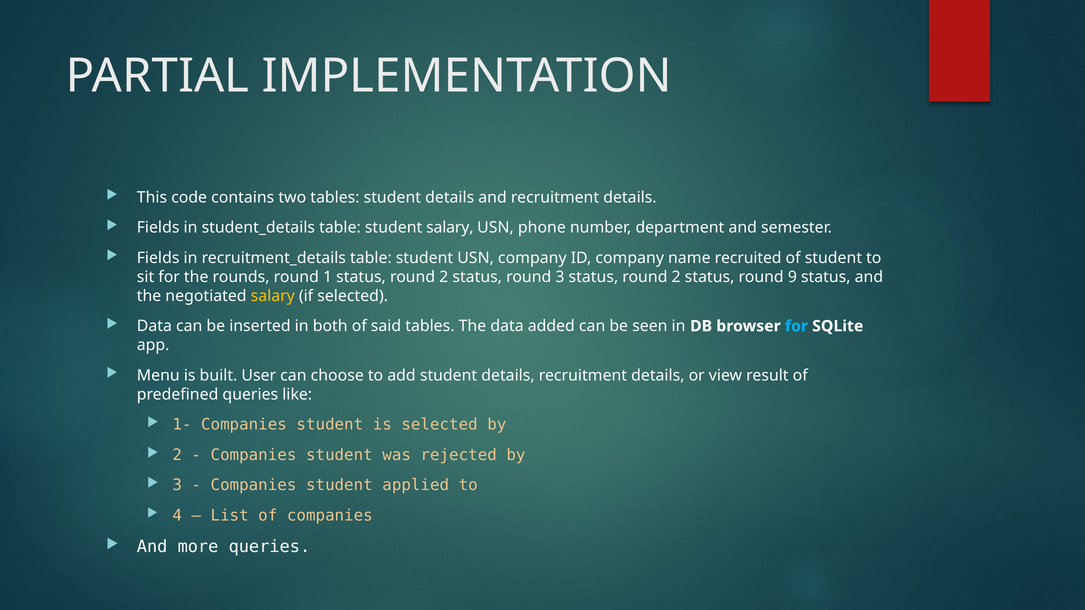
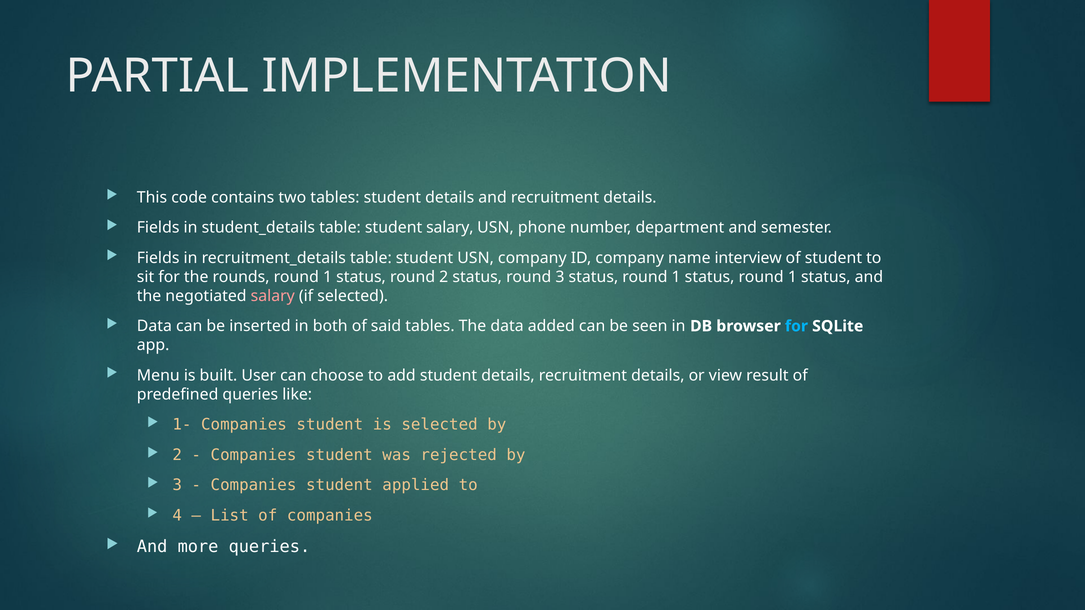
recruited: recruited -> interview (748, 258)
3 status round 2: 2 -> 1 (676, 277)
9: 9 -> 1 (792, 277)
salary colour: yellow -> pink (273, 296)
